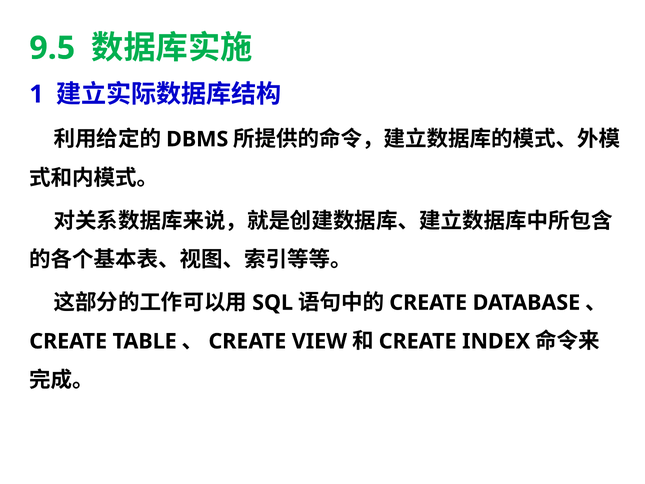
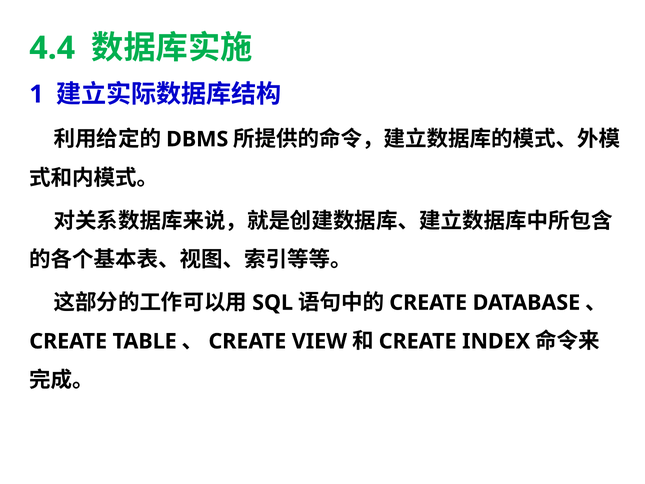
9.5: 9.5 -> 4.4 (52, 48)
